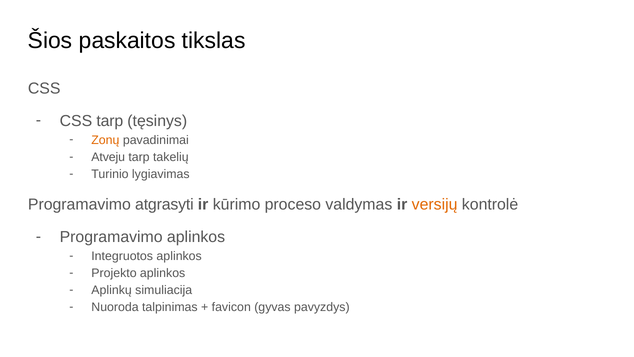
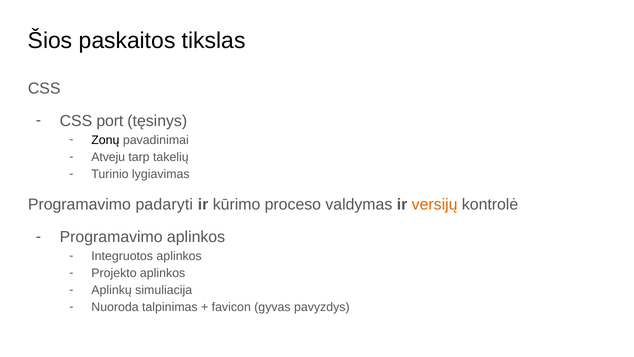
CSS tarp: tarp -> port (110, 121)
Zonų colour: orange -> black (105, 140)
atgrasyti: atgrasyti -> padaryti (164, 205)
